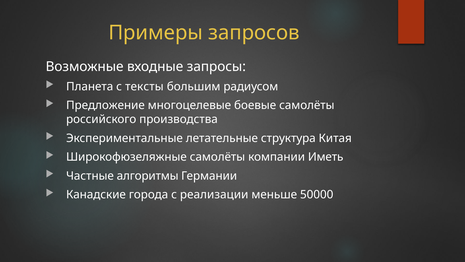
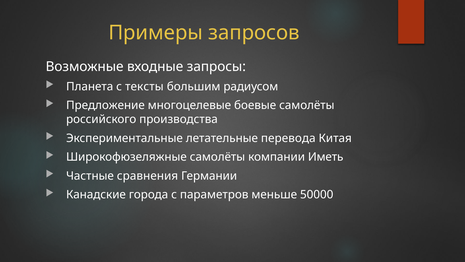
структура: структура -> перевода (288, 138)
алгоритмы: алгоритмы -> сравнения (148, 176)
реализации: реализации -> параметров (214, 194)
